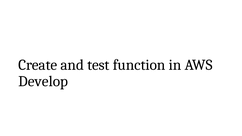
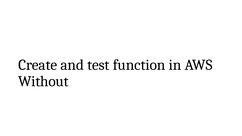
Develop: Develop -> Without (43, 81)
